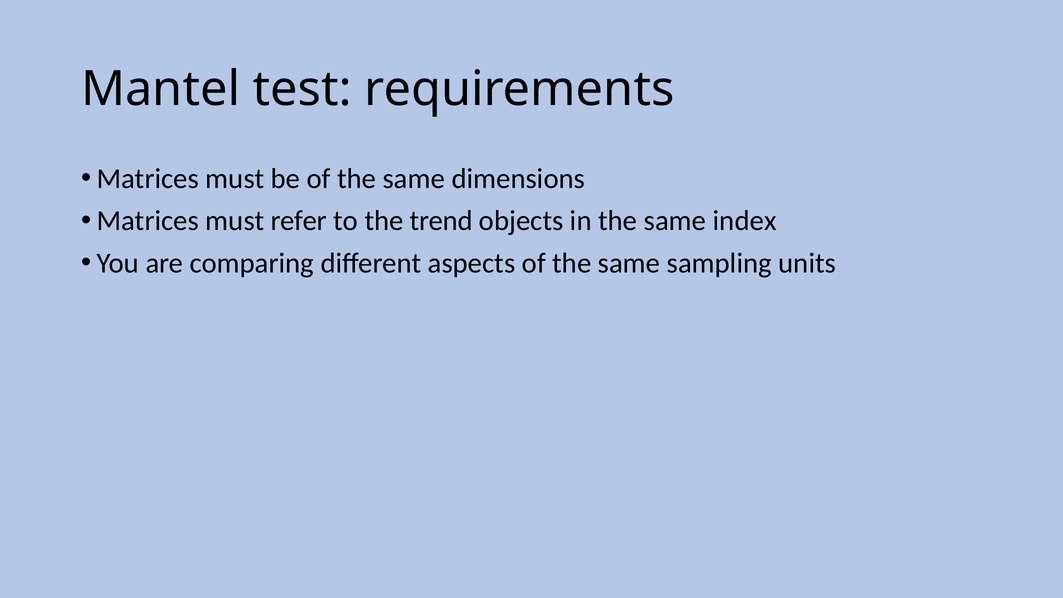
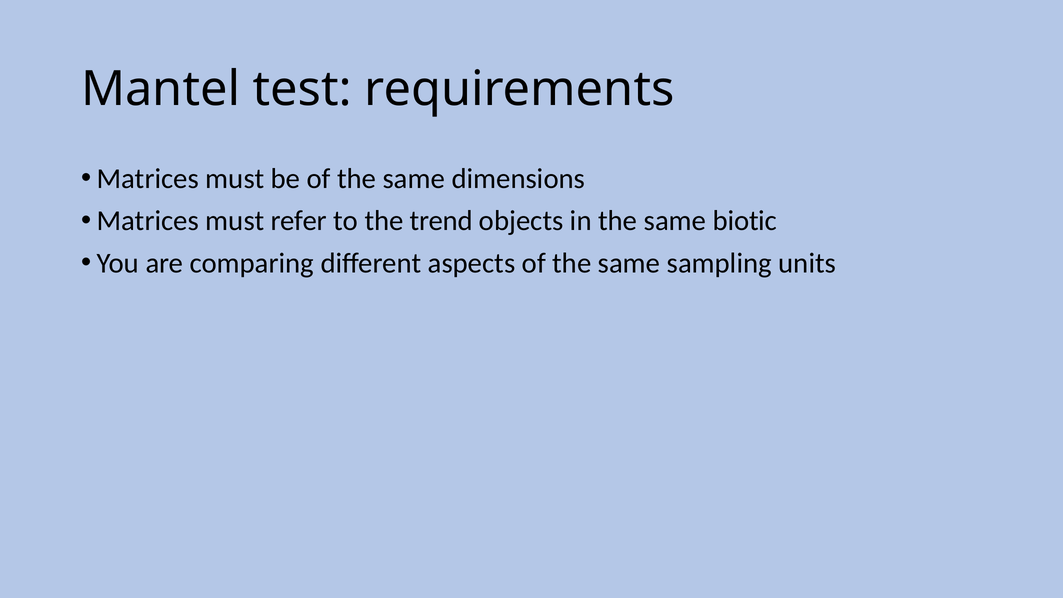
index: index -> biotic (745, 221)
